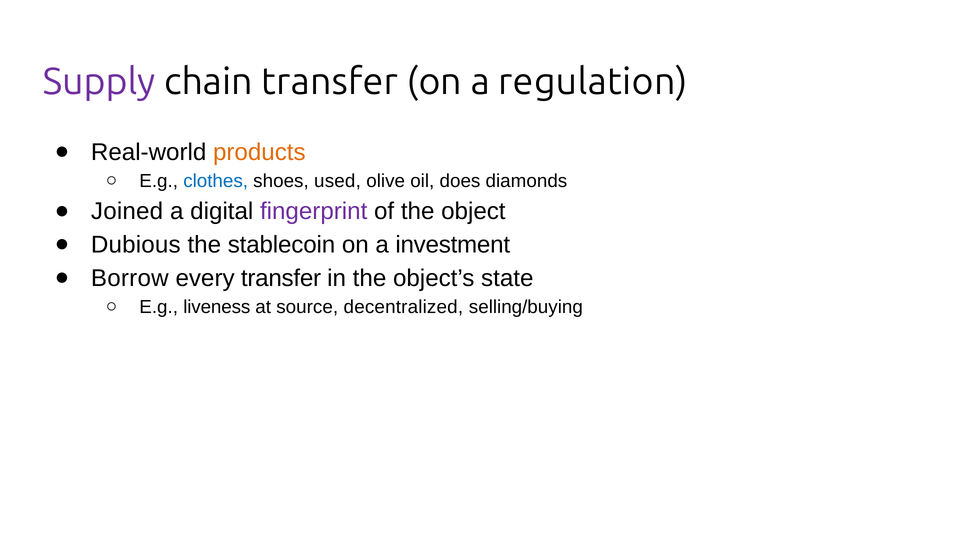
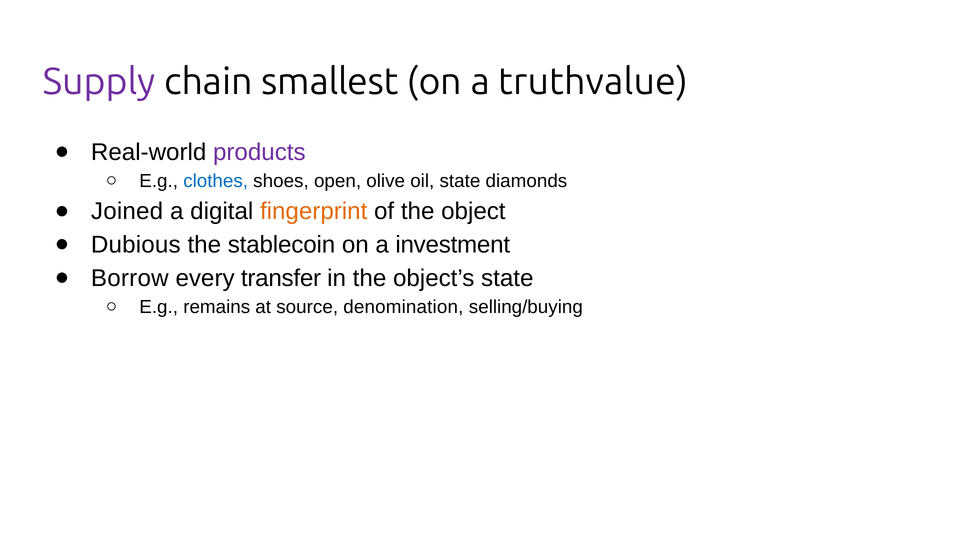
chain transfer: transfer -> smallest (330, 82)
regulation: regulation -> truthvalue (593, 82)
products colour: orange -> purple (259, 152)
used: used -> open (338, 181)
oil does: does -> state (460, 181)
fingerprint colour: purple -> orange (314, 211)
liveness: liveness -> remains (217, 307)
decentralized: decentralized -> denomination (403, 307)
